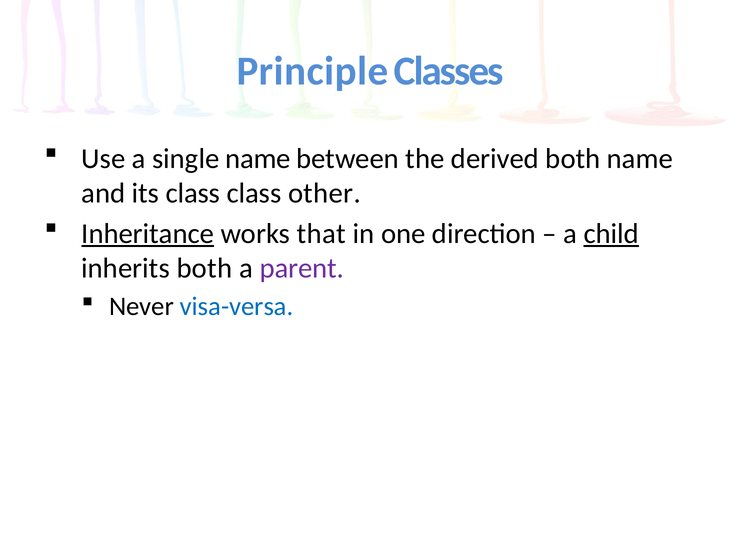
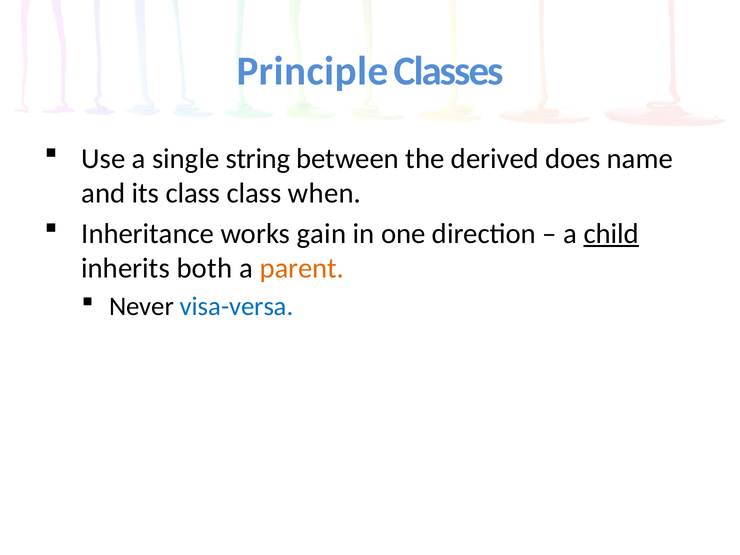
single name: name -> string (258, 159)
derived both: both -> does (573, 159)
other: other -> when (325, 193)
Inheritance underline: present -> none (148, 234)
that: that -> gain (321, 234)
parent colour: purple -> orange (302, 268)
